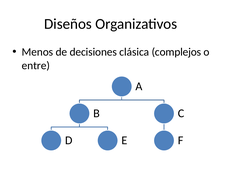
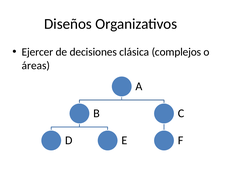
Menos: Menos -> Ejercer (37, 52)
entre: entre -> áreas (36, 65)
